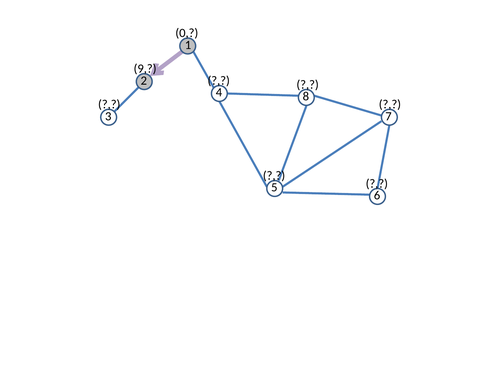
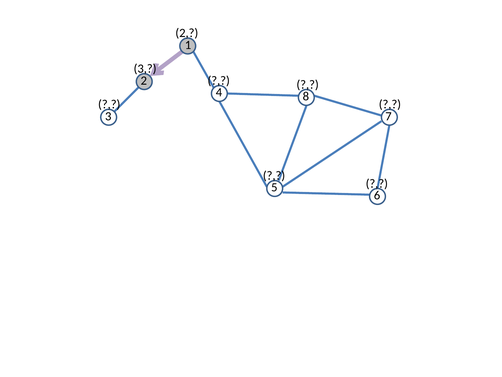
0: 0 -> 2 (187, 33)
9: 9 -> 3 (145, 69)
